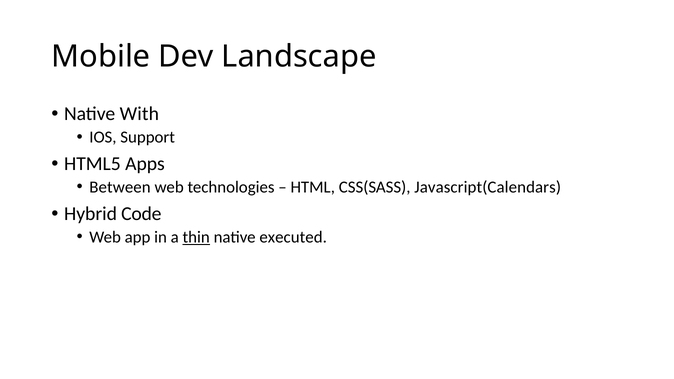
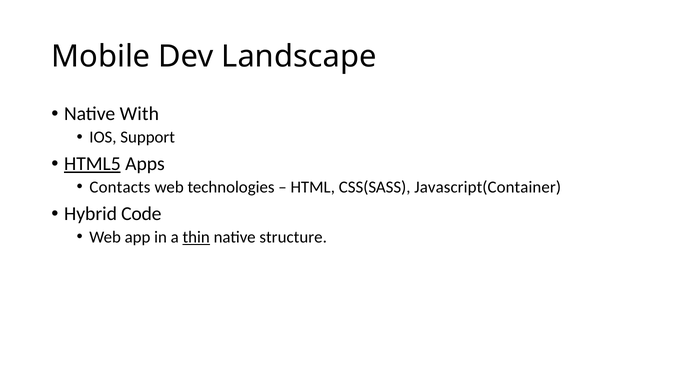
HTML5 underline: none -> present (92, 164)
Between: Between -> Contacts (120, 187)
Javascript(Calendars: Javascript(Calendars -> Javascript(Container (488, 187)
executed: executed -> structure (293, 237)
